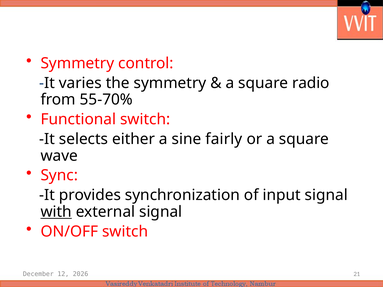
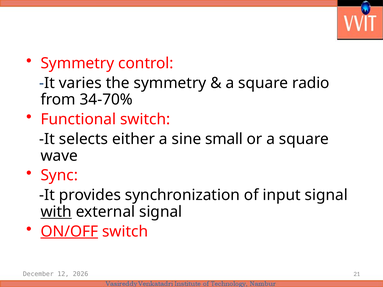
55-70%: 55-70% -> 34-70% (106, 100)
fairly: fairly -> small (224, 139)
ON/OFF underline: none -> present (69, 232)
